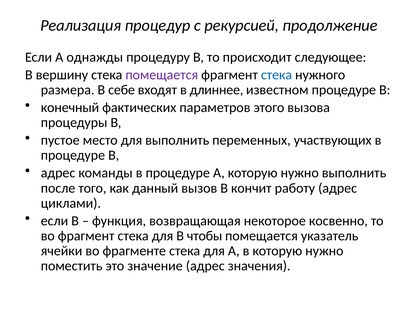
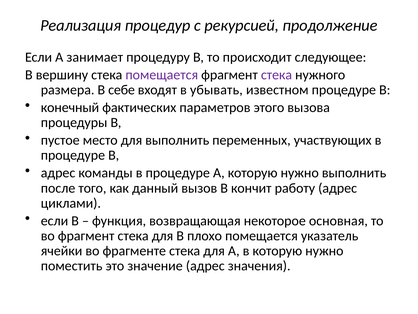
однажды: однажды -> занимает (95, 57)
стека colour: blue -> purple (276, 75)
длиннее: длиннее -> убывать (216, 90)
косвенно: косвенно -> основная (338, 220)
чтобы: чтобы -> плохо (205, 236)
